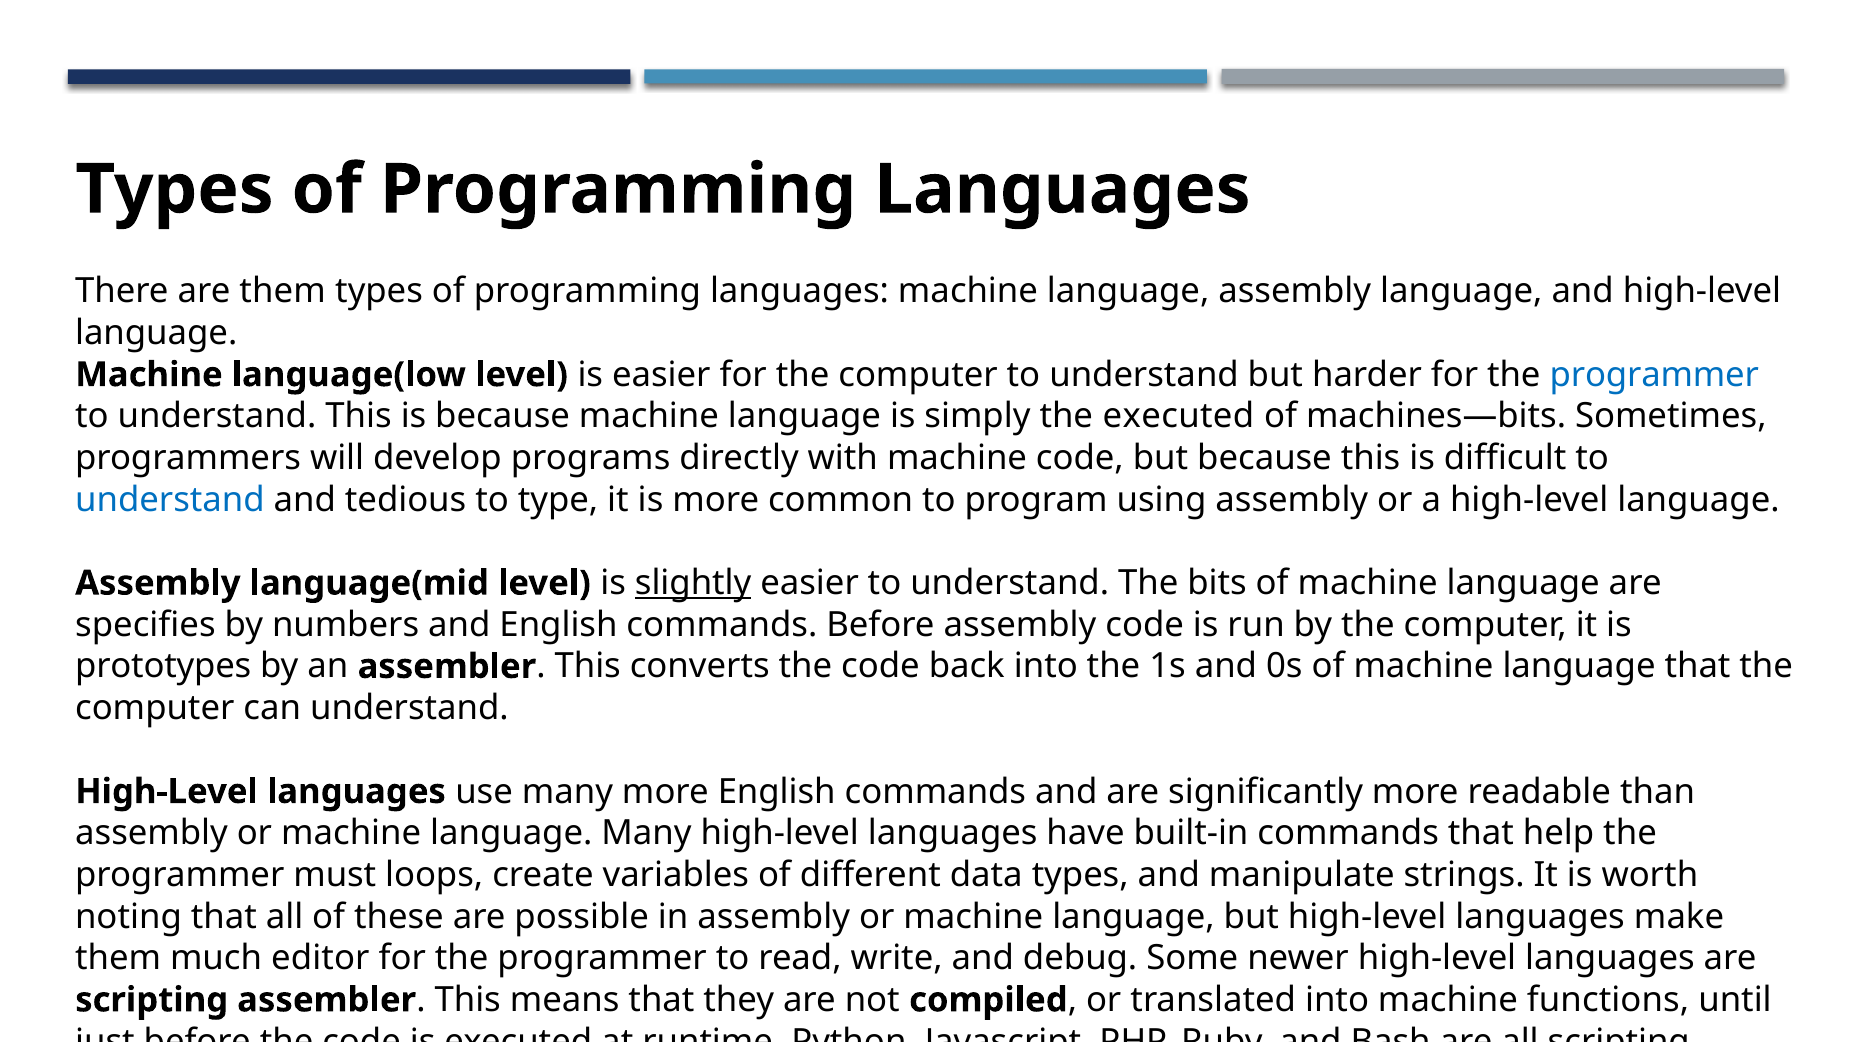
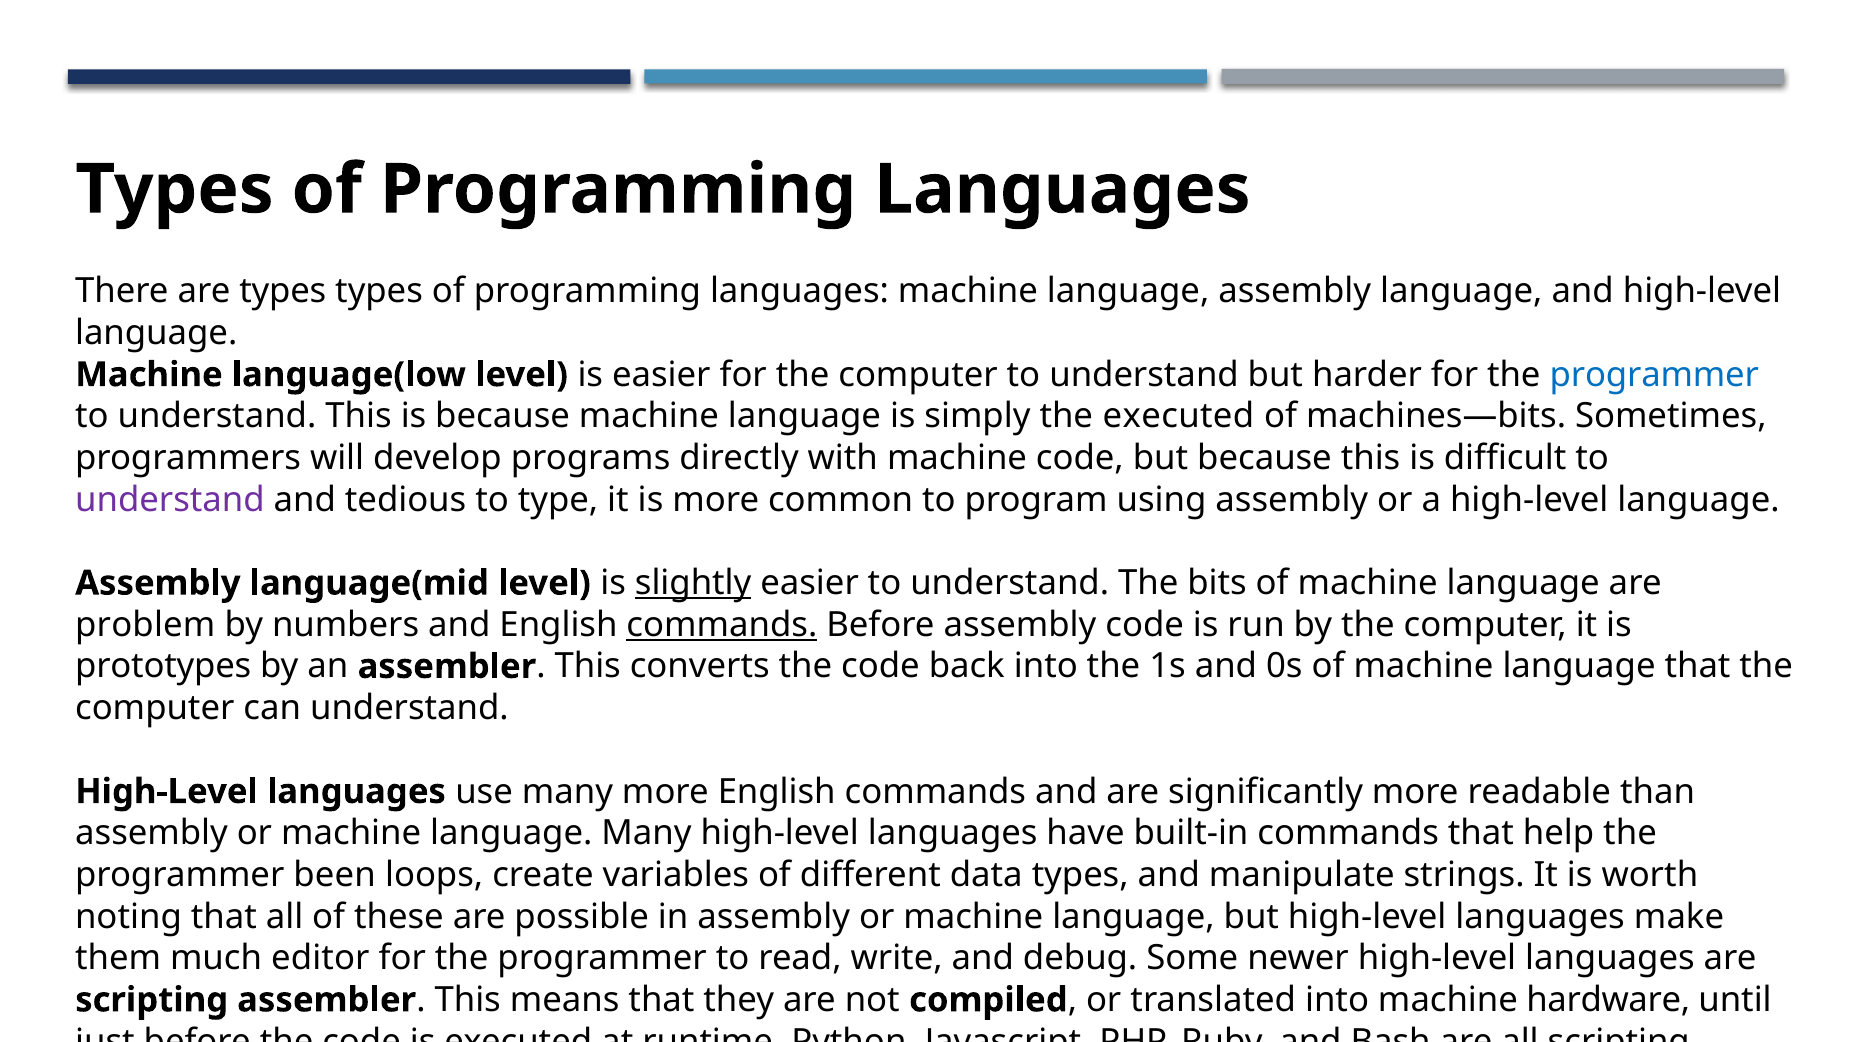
are them: them -> types (283, 291)
understand colour: blue -> purple (170, 500)
specifies: specifies -> problem (145, 625)
commands underline: none -> present (722, 625)
must: must -> been (335, 875)
functions: functions -> hardware (1608, 1000)
